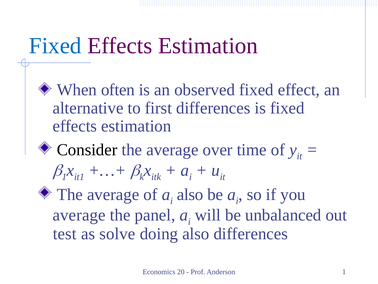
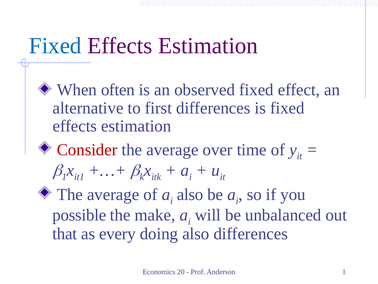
Consider colour: black -> red (87, 149)
average: average -> possible (79, 215)
panel: panel -> make (155, 215)
test: test -> that (65, 233)
solve: solve -> every (118, 233)
